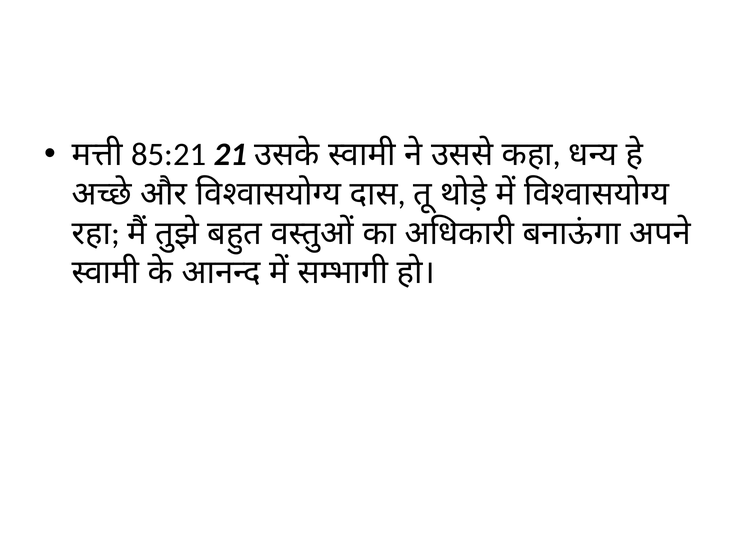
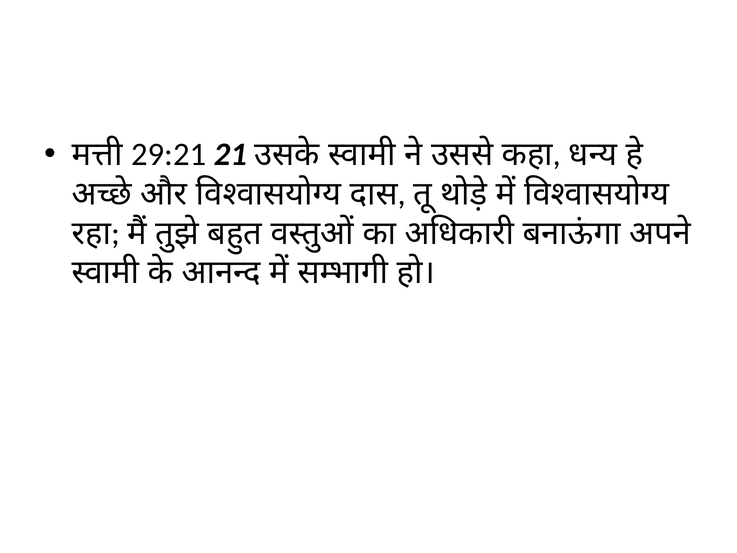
85:21: 85:21 -> 29:21 (169, 155)
